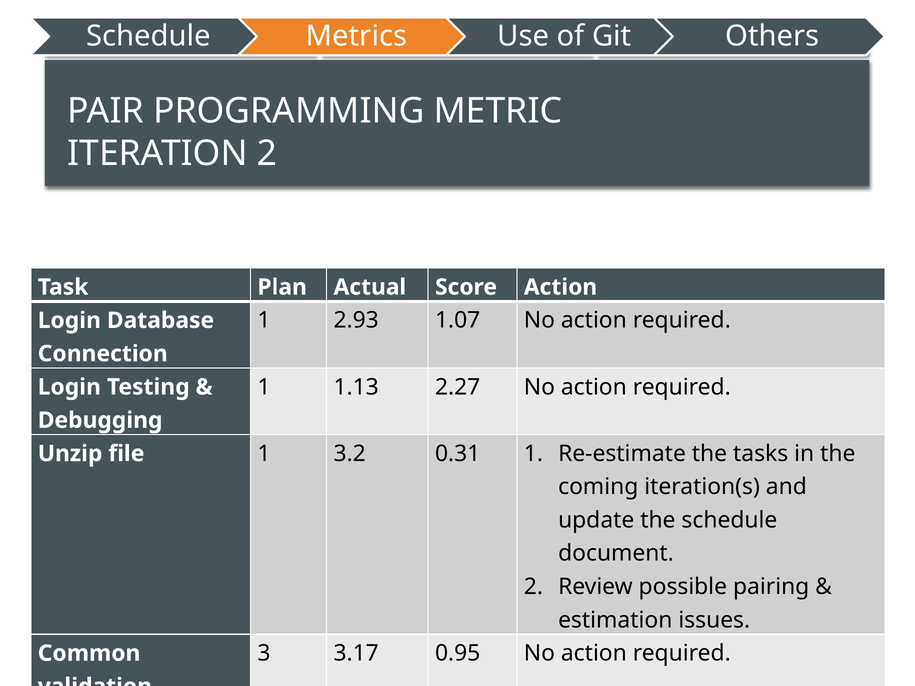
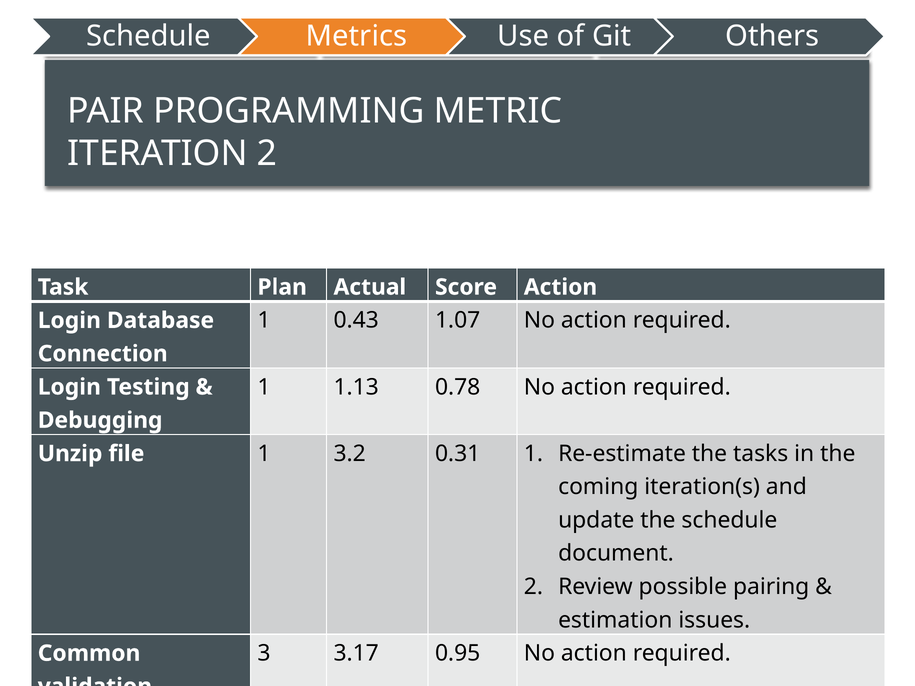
2.93: 2.93 -> 0.43 (356, 321)
2.27: 2.27 -> 0.78 (458, 387)
